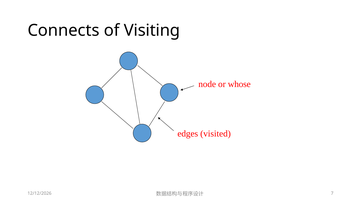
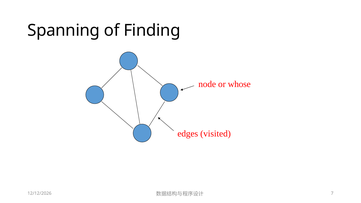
Connects: Connects -> Spanning (64, 30)
Visiting: Visiting -> Finding (152, 30)
